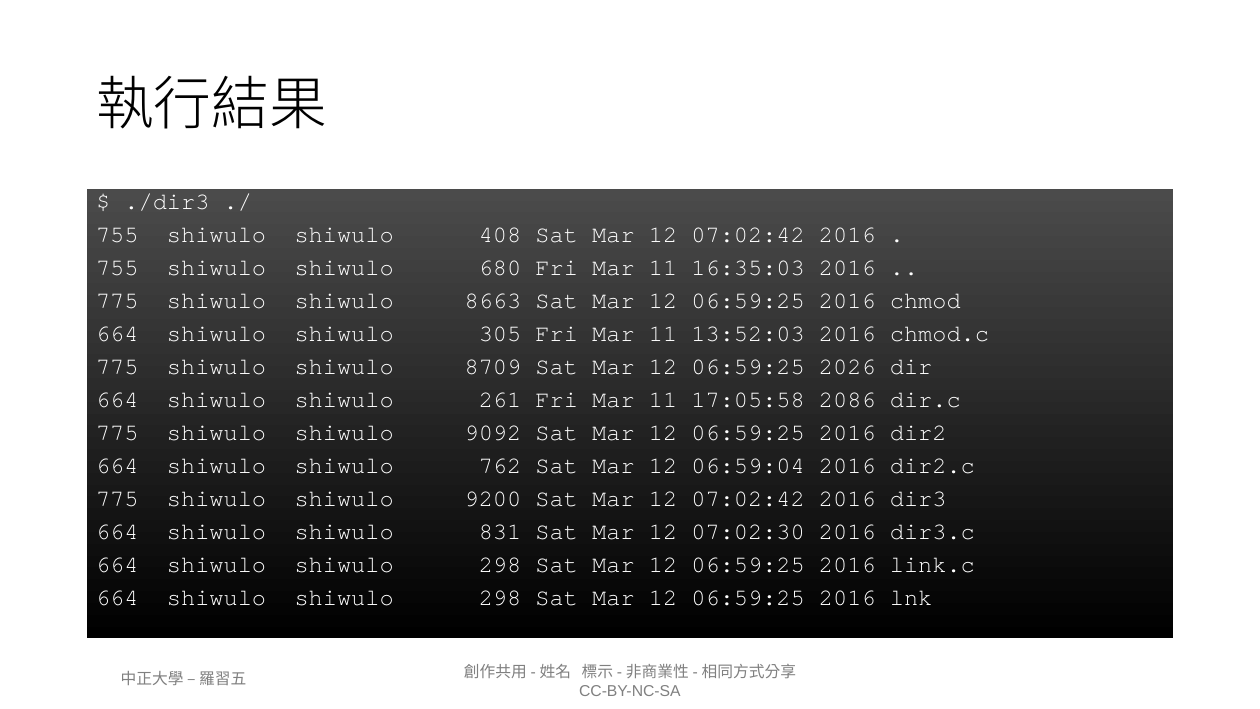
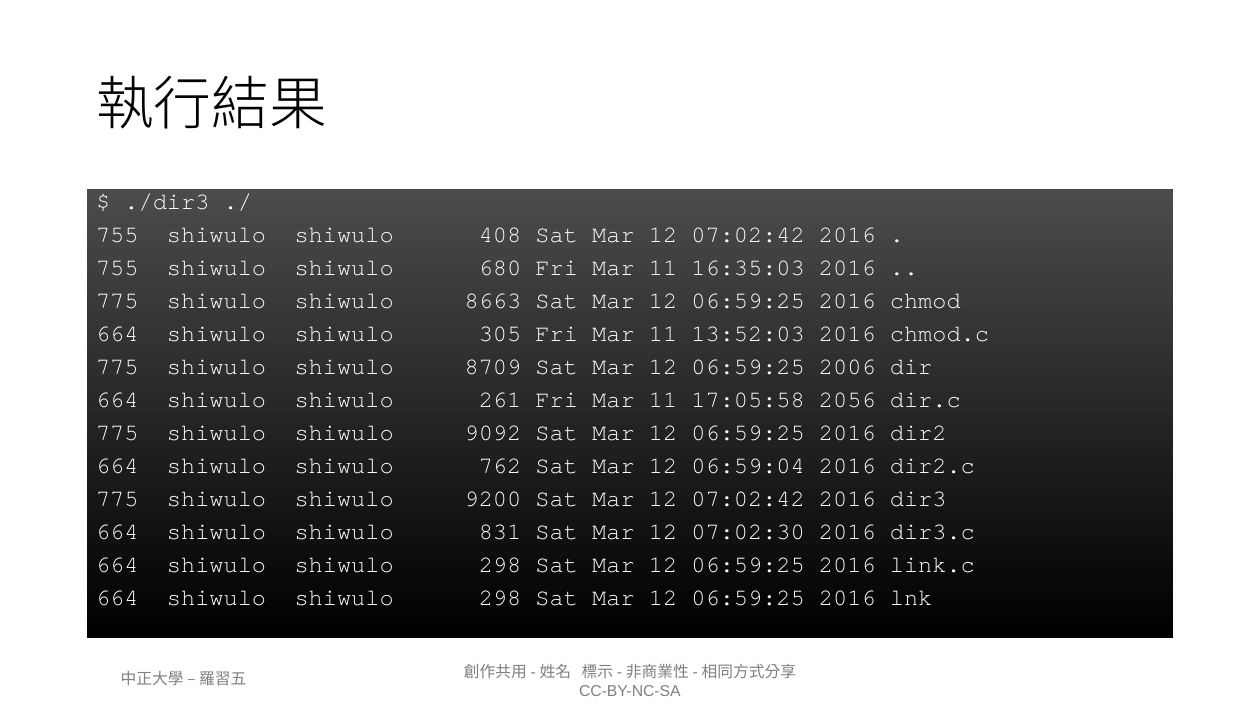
2026: 2026 -> 2006 (847, 366)
2086: 2086 -> 2056 (847, 399)
